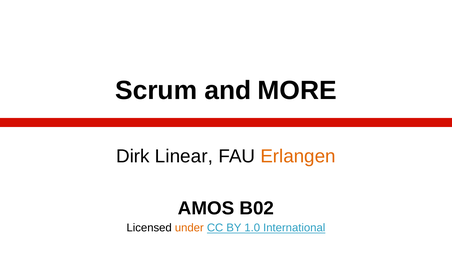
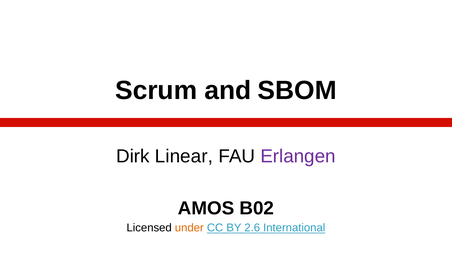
MORE: MORE -> SBOM (297, 91)
Erlangen colour: orange -> purple (298, 157)
1.0: 1.0 -> 2.6 (252, 228)
